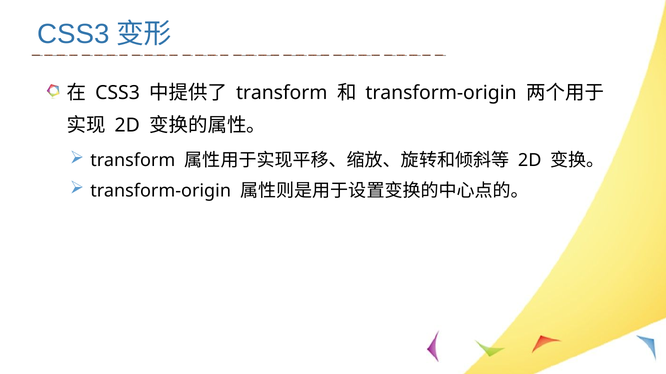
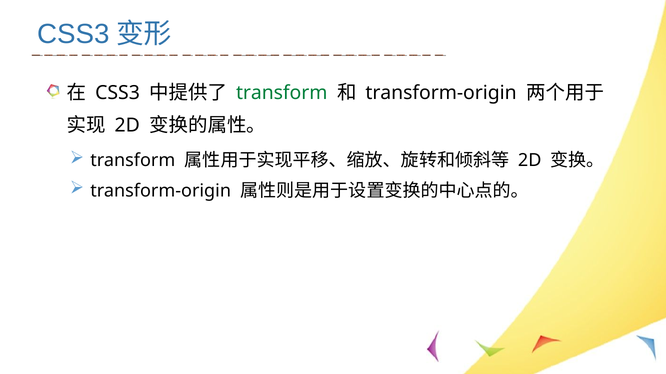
transform colour: black -> green (282, 93)
